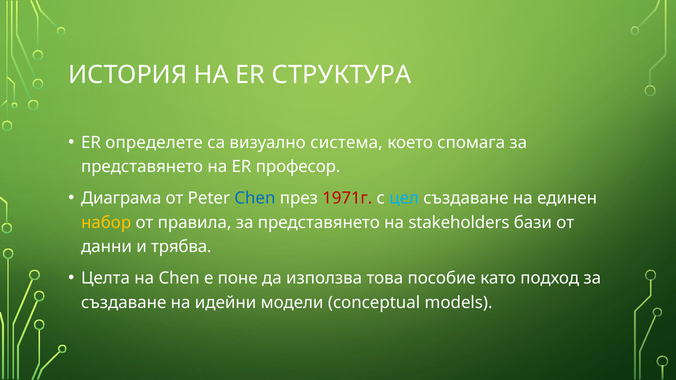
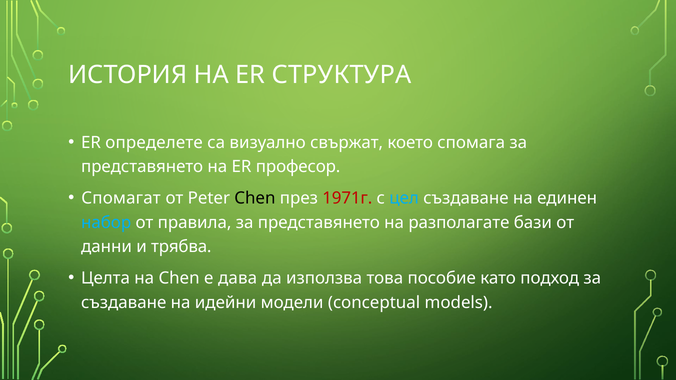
система: система -> свържат (347, 143)
Диаграма: Диаграма -> Спомагат (121, 198)
Chen colour: blue -> black (255, 198)
набор colour: yellow -> light blue (106, 223)
stakeholders: stakeholders -> разполагате (459, 223)
поне: поне -> дава (238, 278)
